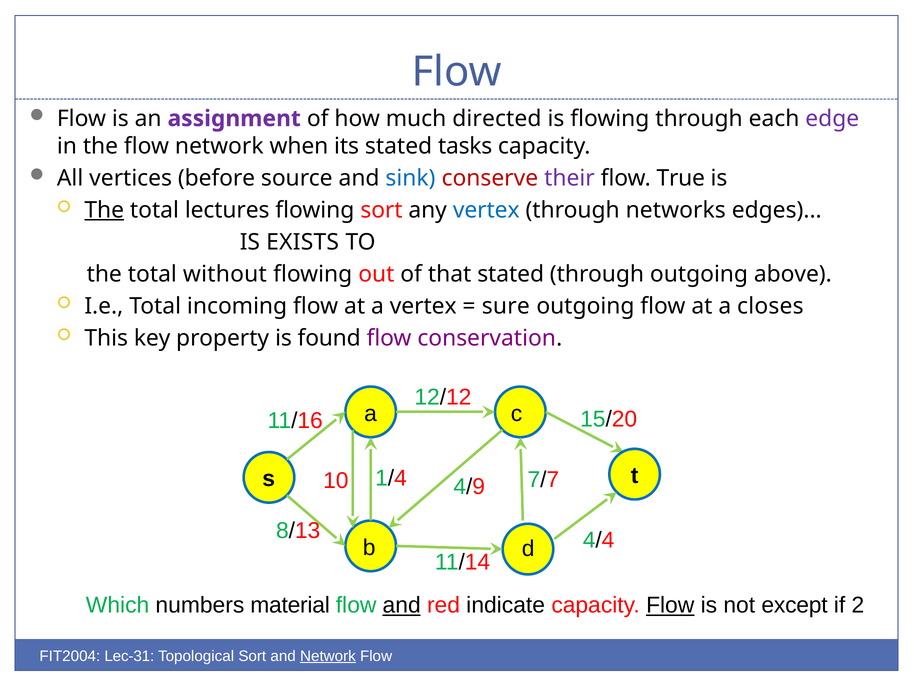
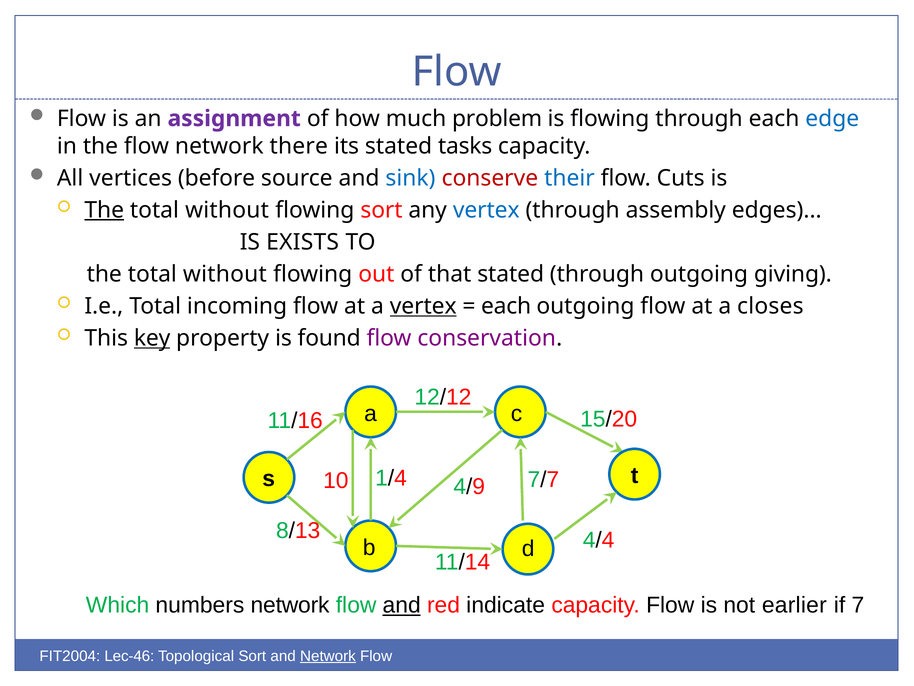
directed: directed -> problem (497, 119)
edge colour: purple -> blue (832, 119)
when: when -> there (299, 146)
their colour: purple -> blue (569, 178)
True: True -> Cuts (681, 178)
lectures: lectures -> without (227, 210)
networks: networks -> assembly (676, 210)
above: above -> giving (793, 274)
vertex underline: none -> present (423, 306)
sure: sure -> each (506, 306)
key underline: none -> present (152, 338)
numbers material: material -> network (290, 605)
Flow underline: present -> none (670, 605)
except: except -> earlier (794, 605)
2: 2 -> 7 (858, 605)
Lec-31: Lec-31 -> Lec-46 (129, 656)
